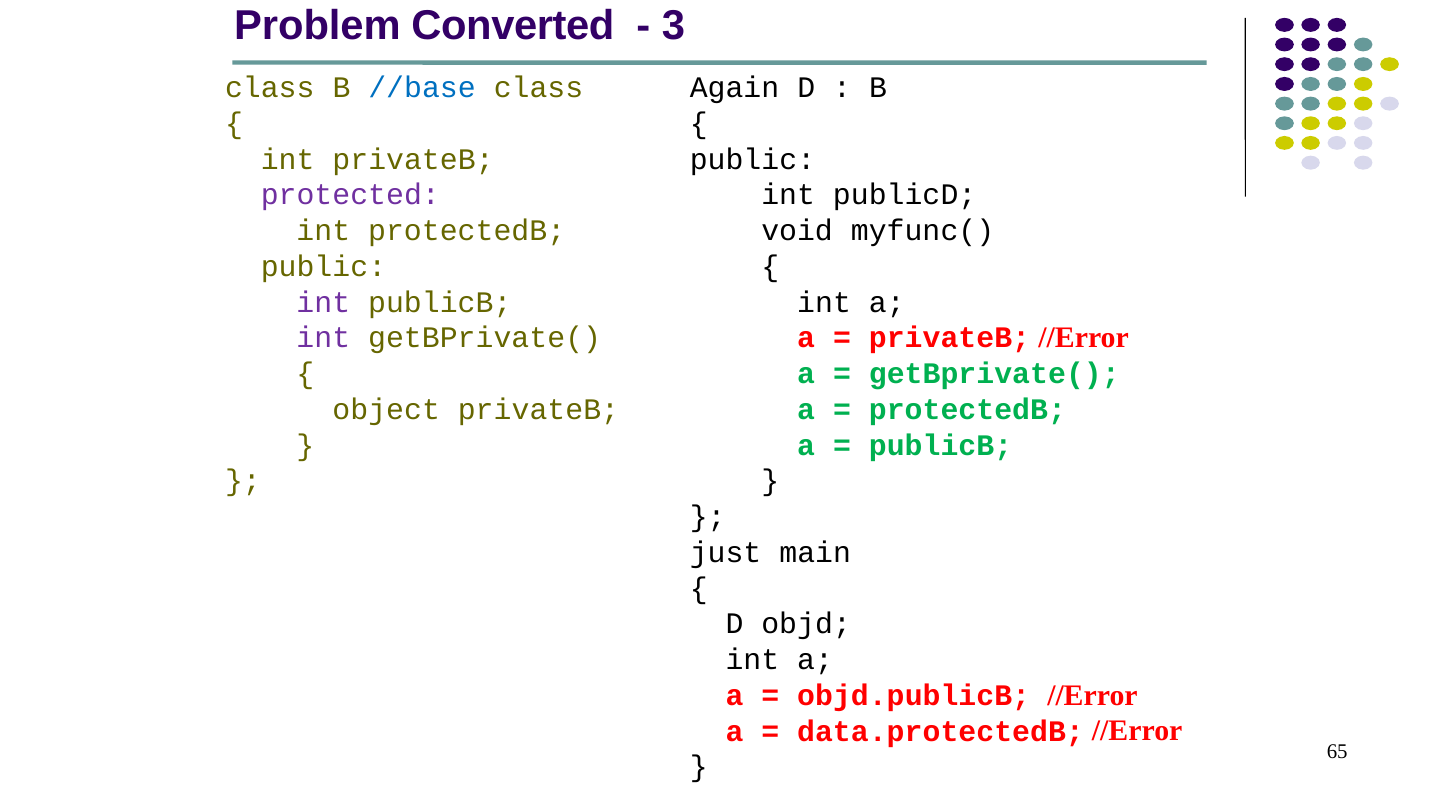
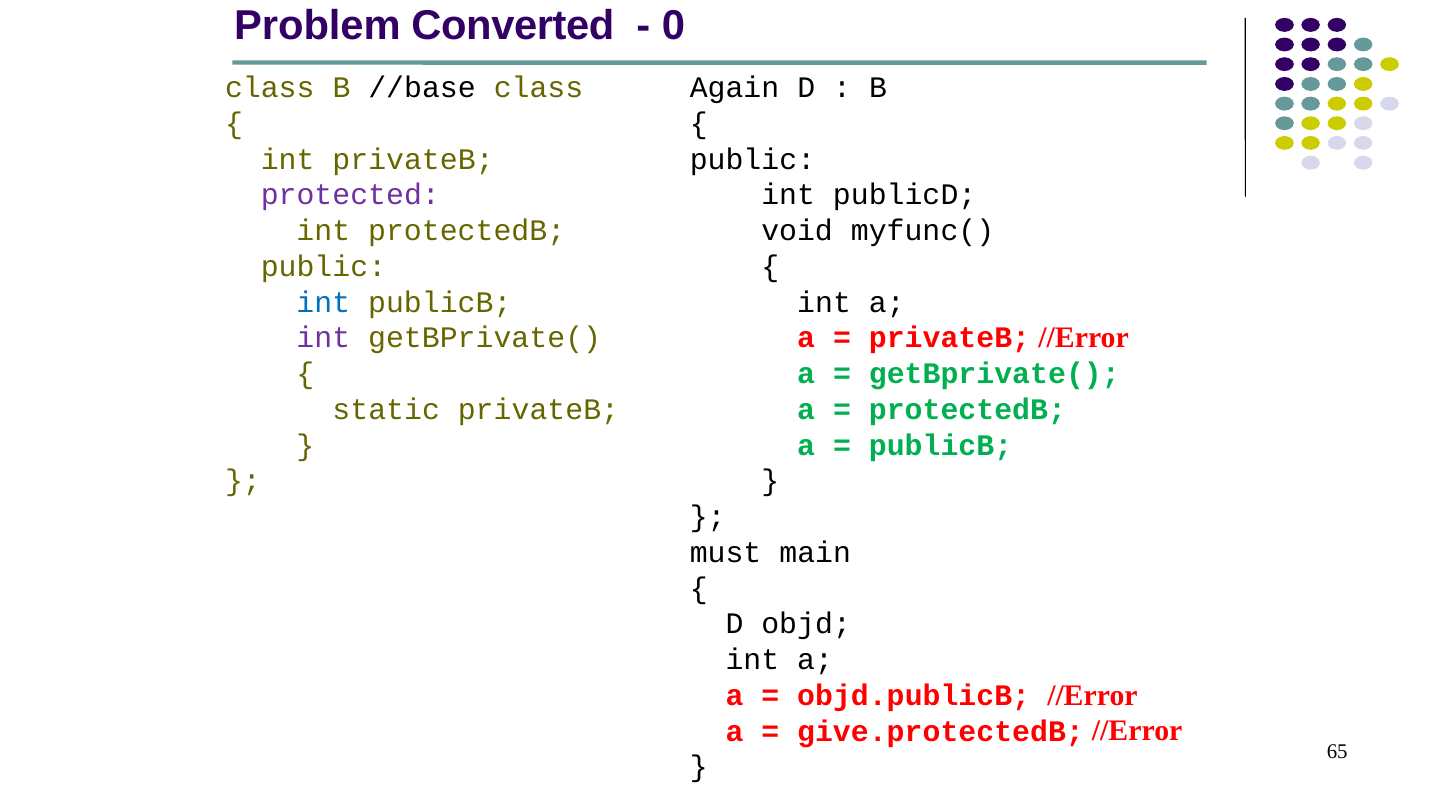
3: 3 -> 0 (673, 26)
//base colour: blue -> black (422, 88)
int colour: purple -> blue (323, 302)
object: object -> static (386, 410)
just: just -> must (726, 553)
data.protectedB: data.protectedB -> give.protectedB (940, 732)
